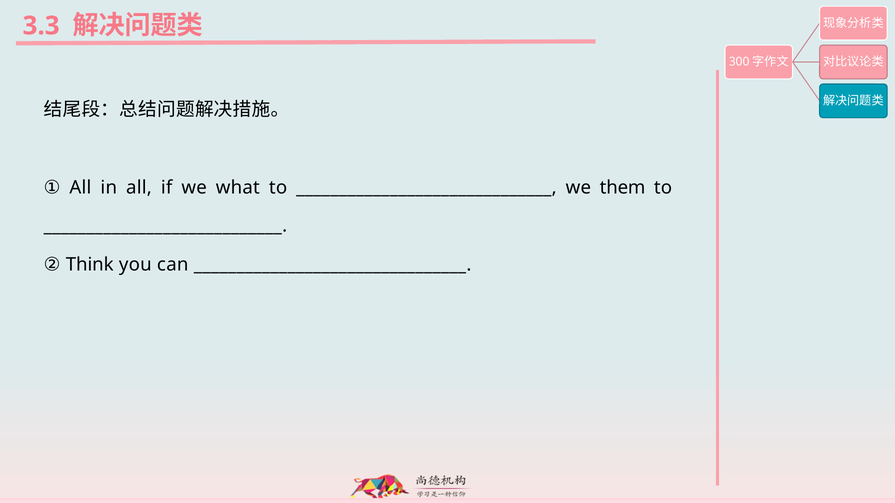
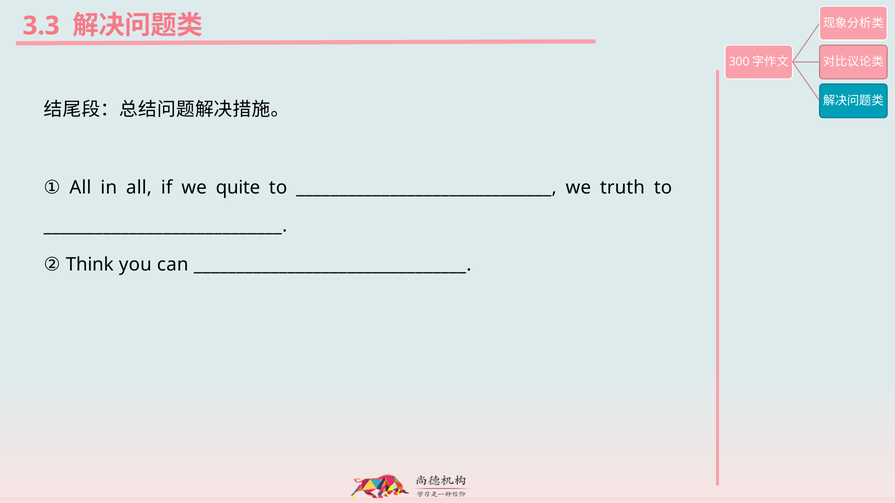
what: what -> quite (238, 188)
them: them -> truth (622, 188)
